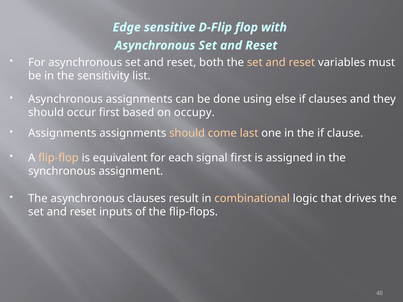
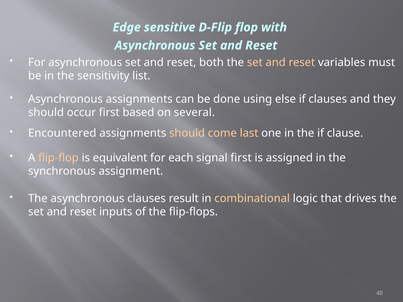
occupy: occupy -> several (194, 113)
Assignments: Assignments -> Encountered (62, 133)
